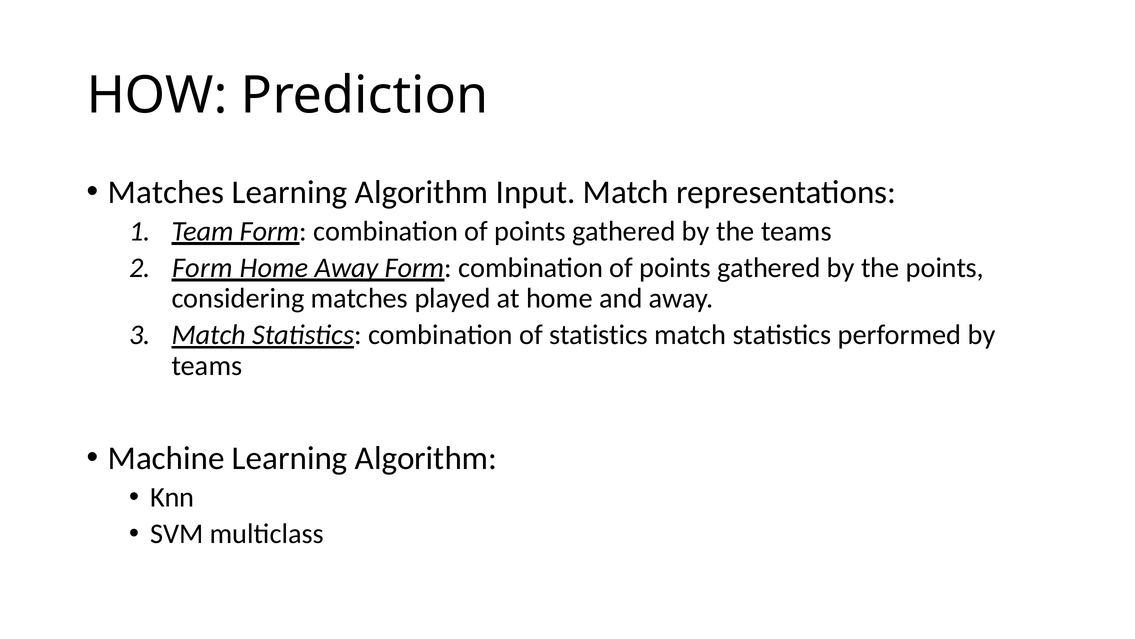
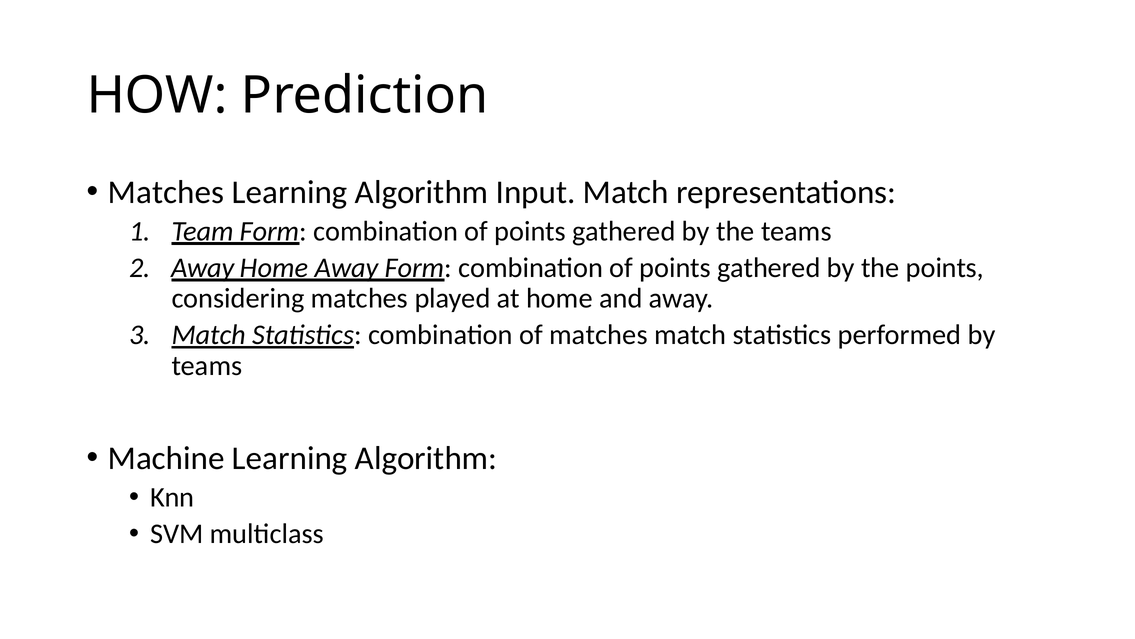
Form: Form -> Away (203, 268)
of statistics: statistics -> matches (598, 335)
